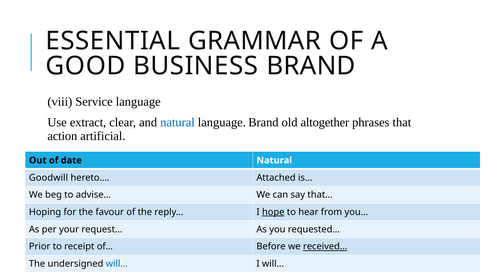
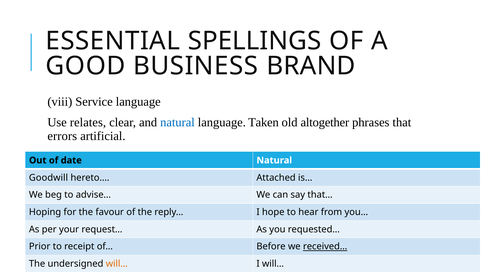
GRAMMAR: GRAMMAR -> SPELLINGS (255, 41)
extract: extract -> relates (88, 123)
language Brand: Brand -> Taken (263, 123)
action: action -> errors (62, 136)
hope underline: present -> none (273, 212)
will… colour: blue -> orange (117, 264)
